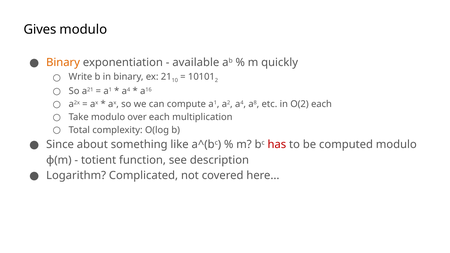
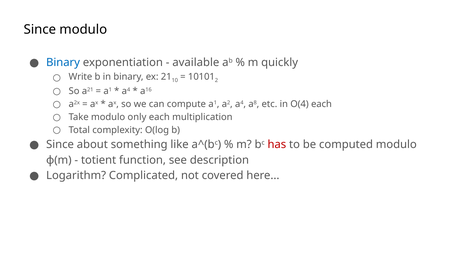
Gives: Gives -> Since (40, 30)
Binary colour: orange -> blue (63, 63)
O(2: O(2 -> O(4 (300, 104)
over: over -> only (137, 117)
